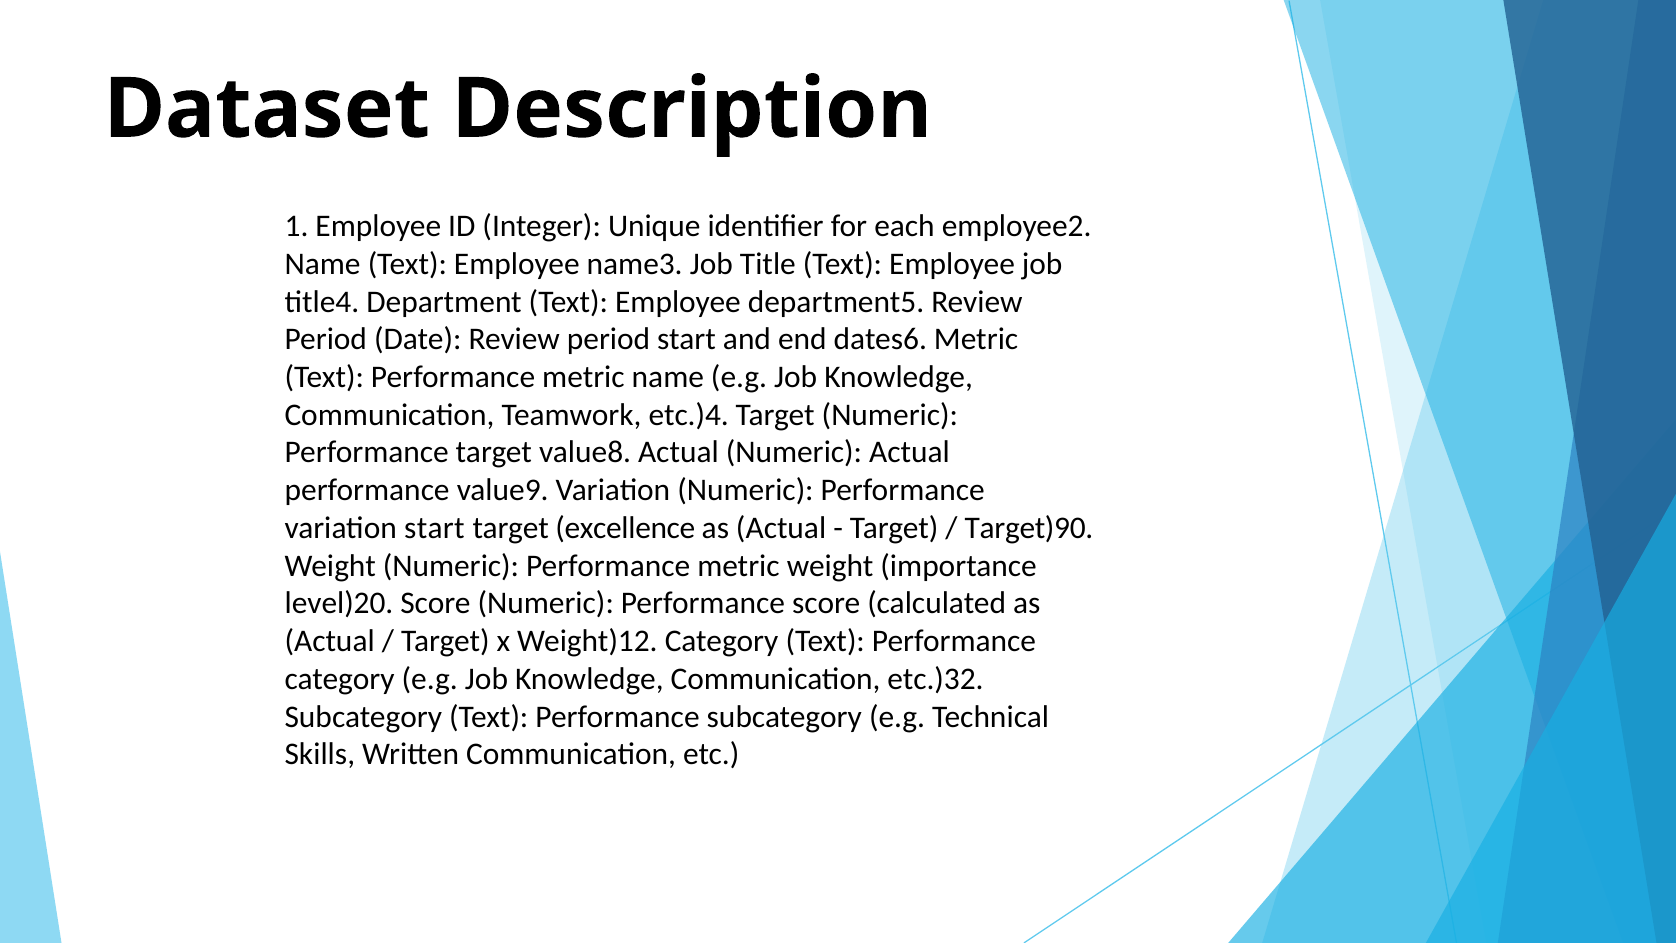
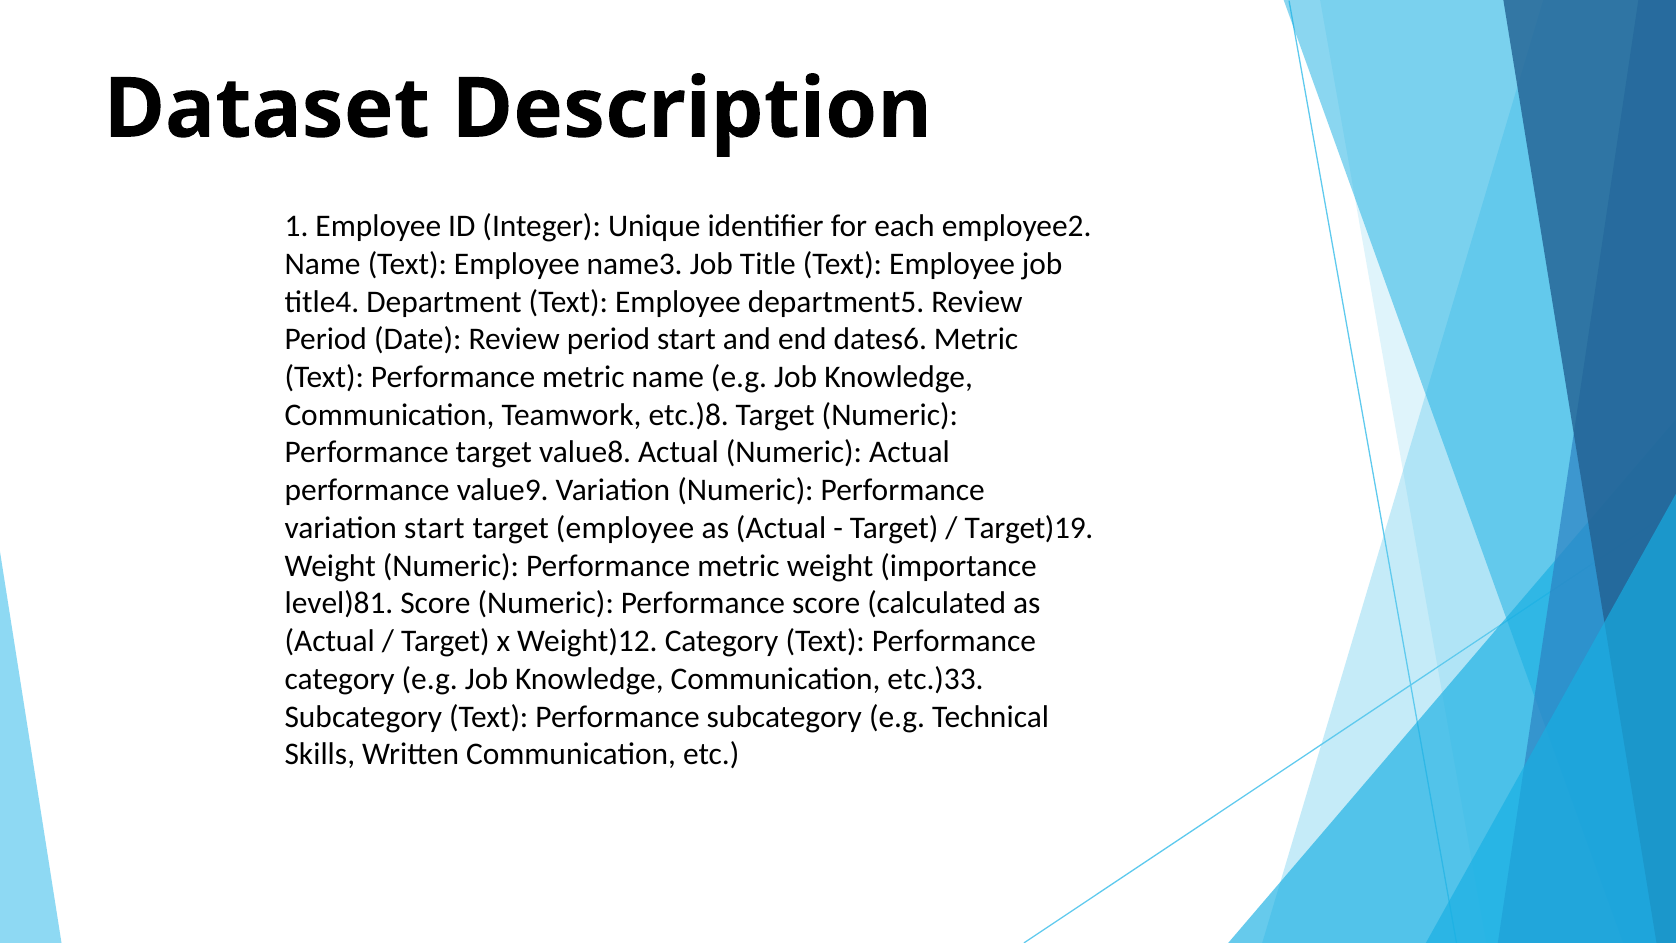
etc.)4: etc.)4 -> etc.)8 (689, 415)
target excellence: excellence -> employee (625, 528)
Target)90: Target)90 -> Target)19 (1029, 528)
level)20: level)20 -> level)81 (339, 603)
etc.)32: etc.)32 -> etc.)33 (935, 679)
